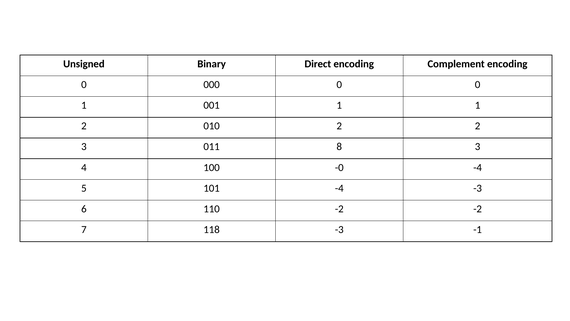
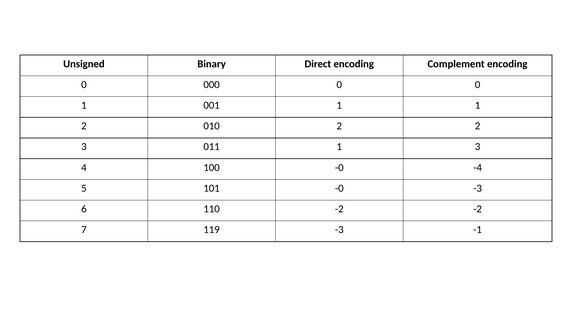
011 8: 8 -> 1 (339, 147)
101 -4: -4 -> -0 (339, 188)
118: 118 -> 119 (212, 229)
